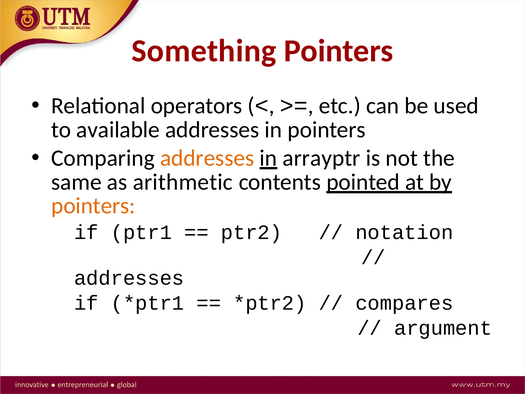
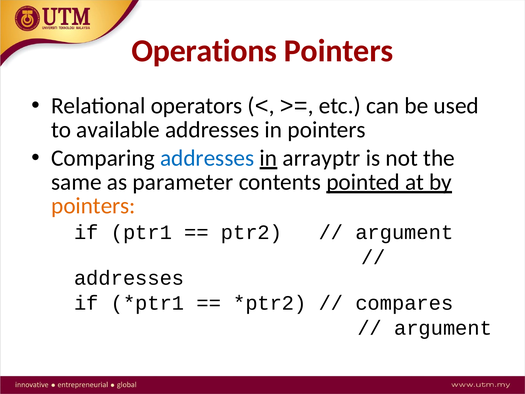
Something: Something -> Operations (204, 51)
addresses colour: orange -> blue (207, 158)
arithmetic: arithmetic -> parameter (183, 182)
notation: notation -> argument (404, 232)
